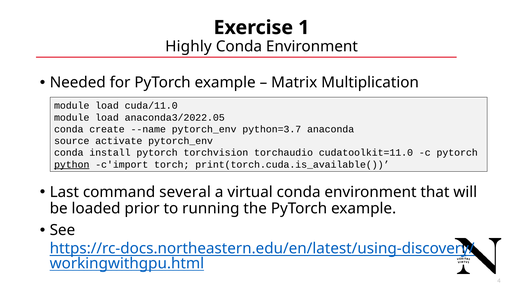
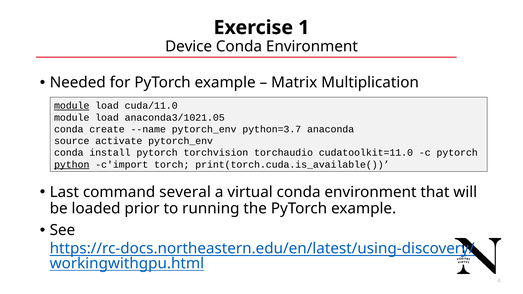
Highly: Highly -> Device (189, 46)
module underline: none -> present (72, 106)
anaconda3/2022.05: anaconda3/2022.05 -> anaconda3/1021.05 (175, 118)
